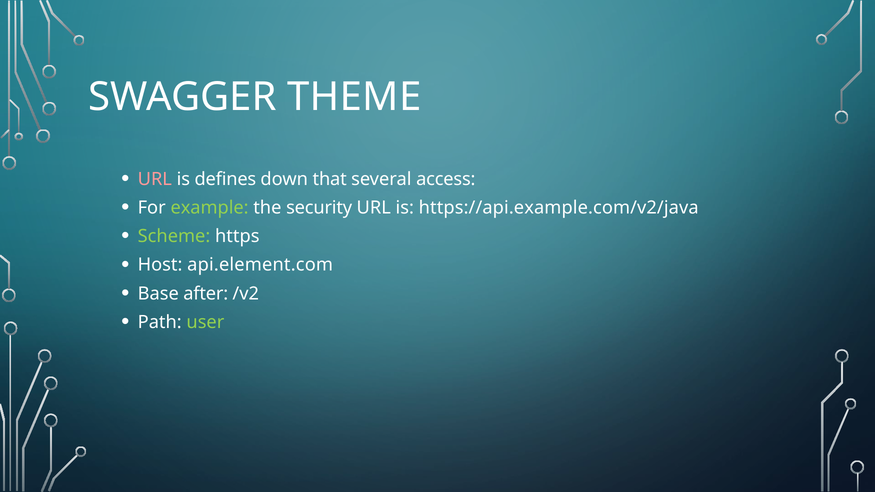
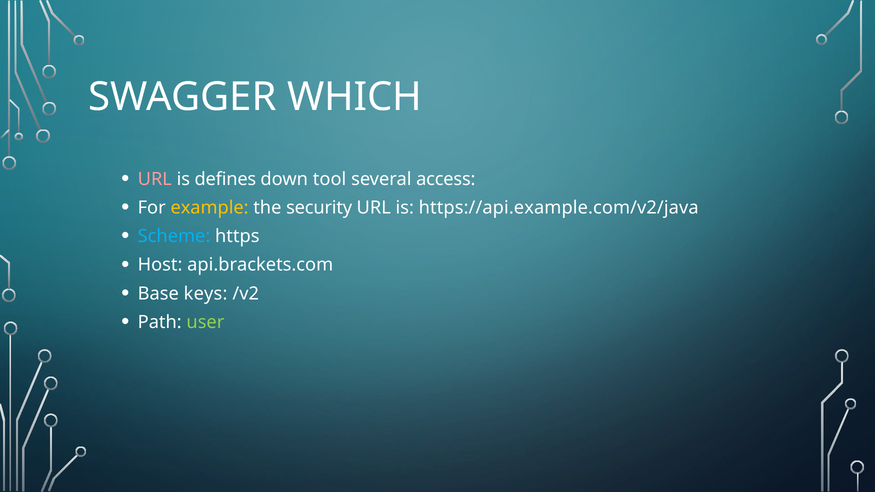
THEME: THEME -> WHICH (355, 97)
that: that -> tool (330, 179)
example colour: light green -> yellow (210, 208)
Scheme colour: light green -> light blue (174, 236)
api.element.com: api.element.com -> api.brackets.com (260, 265)
after: after -> keys (206, 294)
